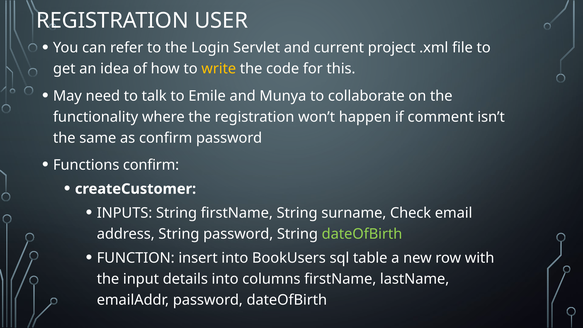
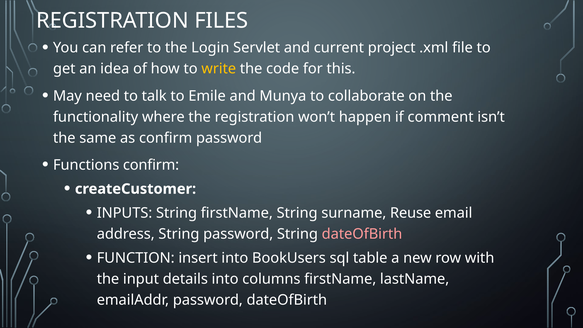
USER: USER -> FILES (221, 21)
Check: Check -> Reuse (411, 213)
dateOfBirth colour: light green -> pink (362, 234)
